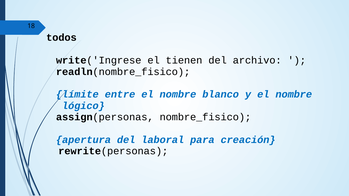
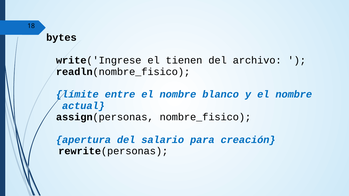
todos: todos -> bytes (61, 38)
lógico: lógico -> actual (83, 106)
laboral: laboral -> salario (163, 140)
